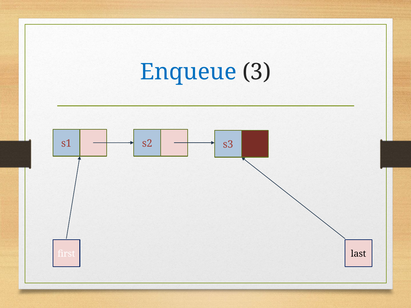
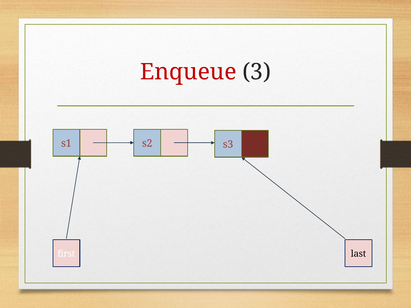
Enqueue colour: blue -> red (188, 72)
